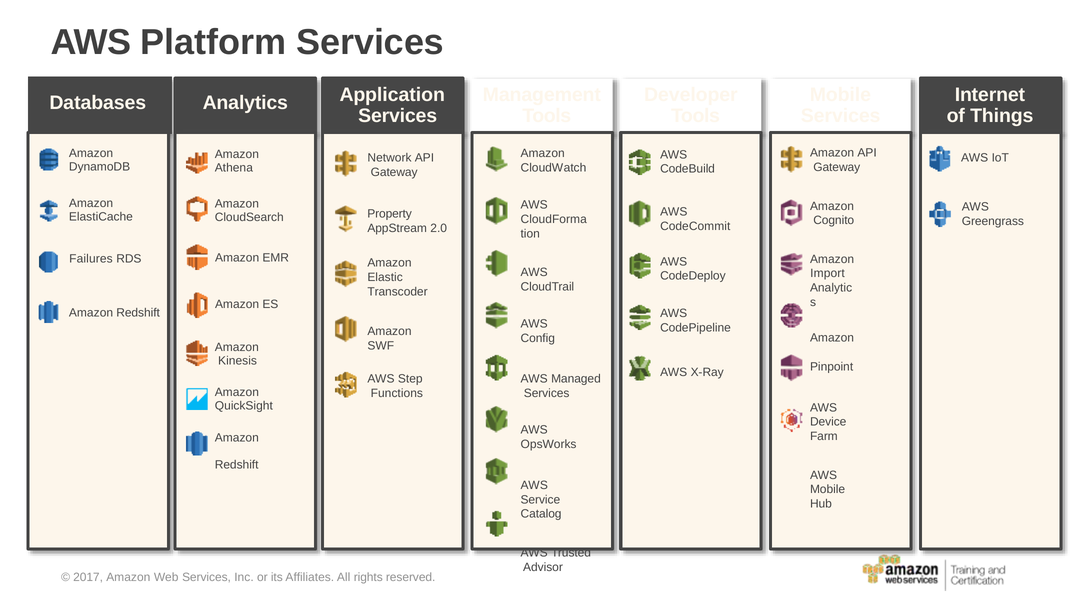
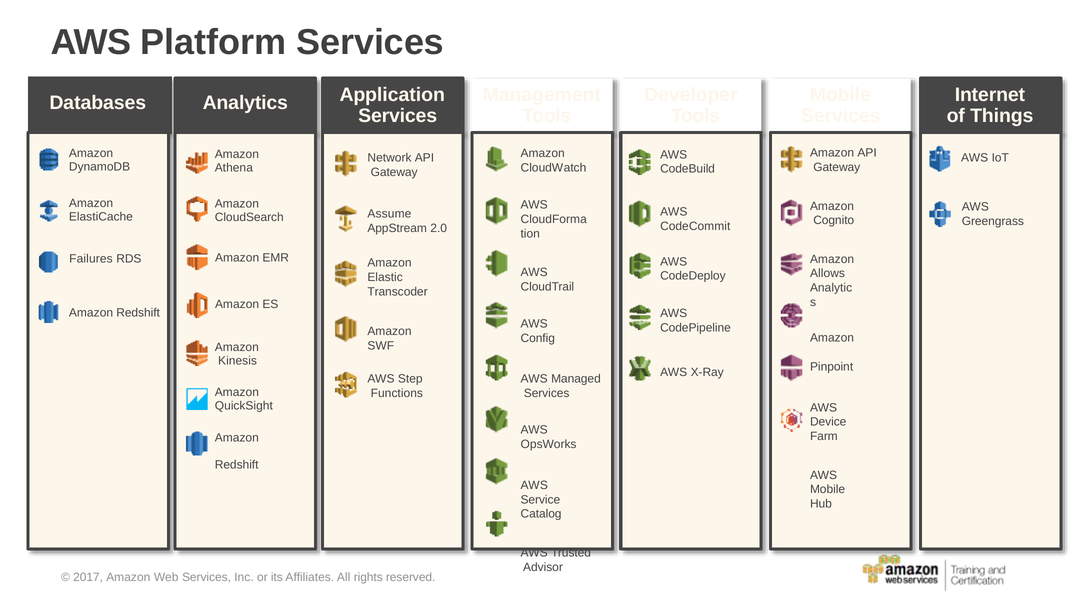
Property: Property -> Assume (389, 214)
Import: Import -> Allows (828, 273)
